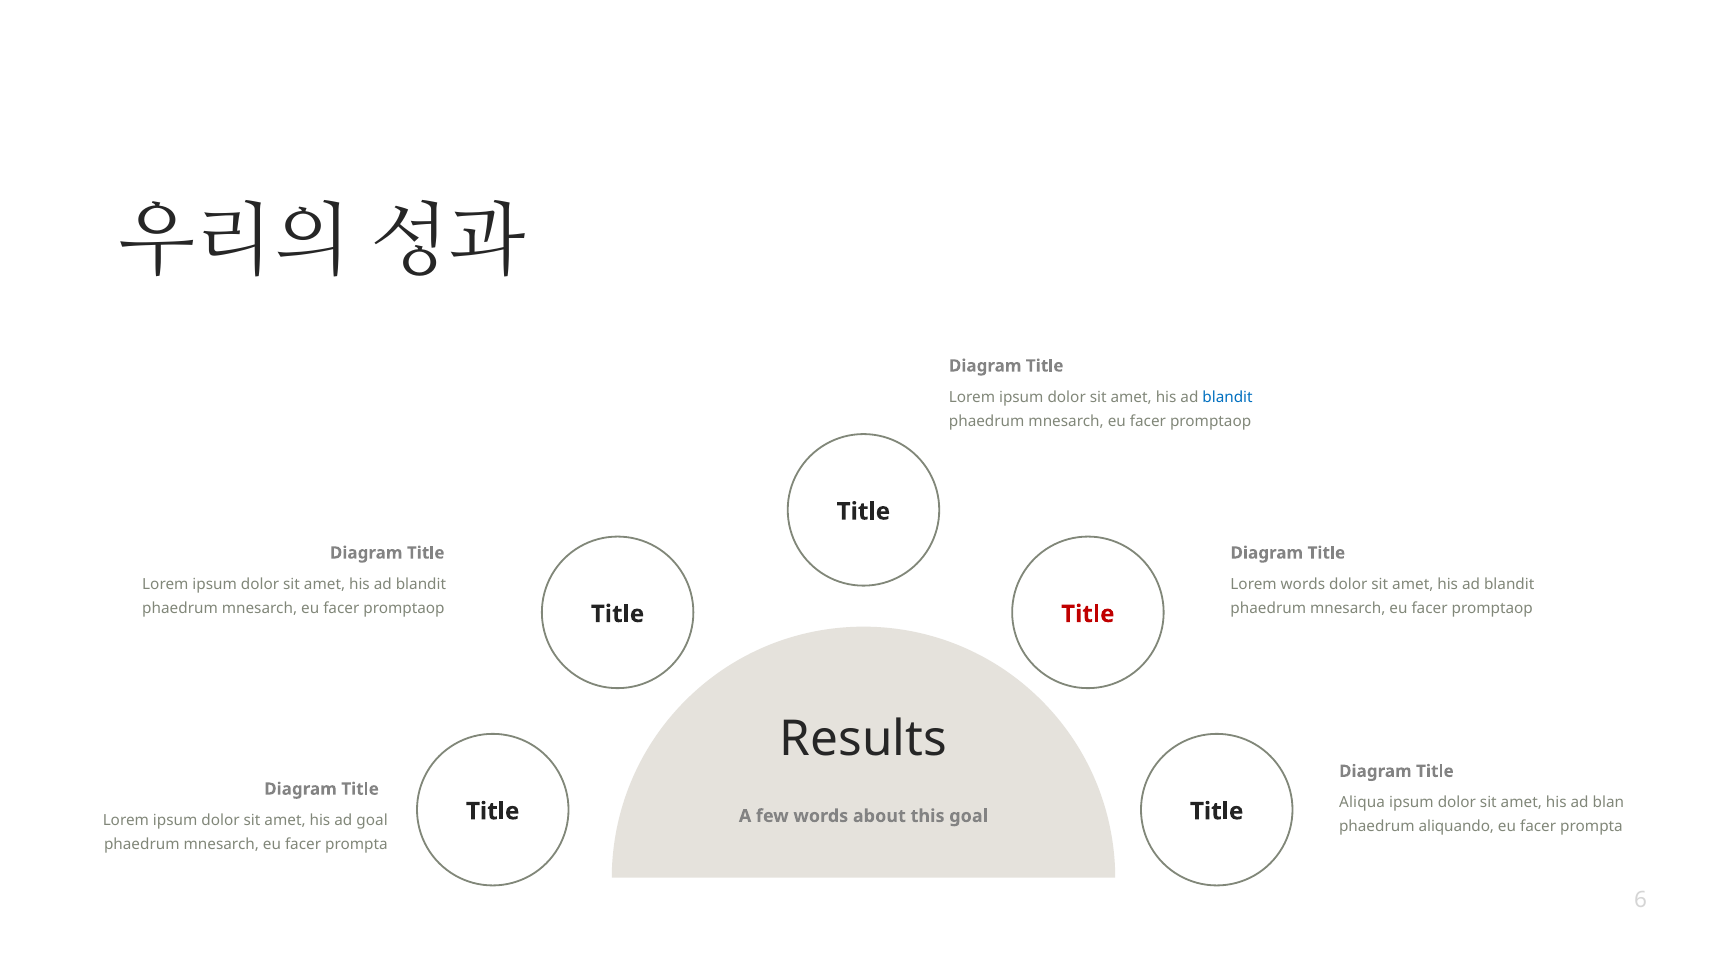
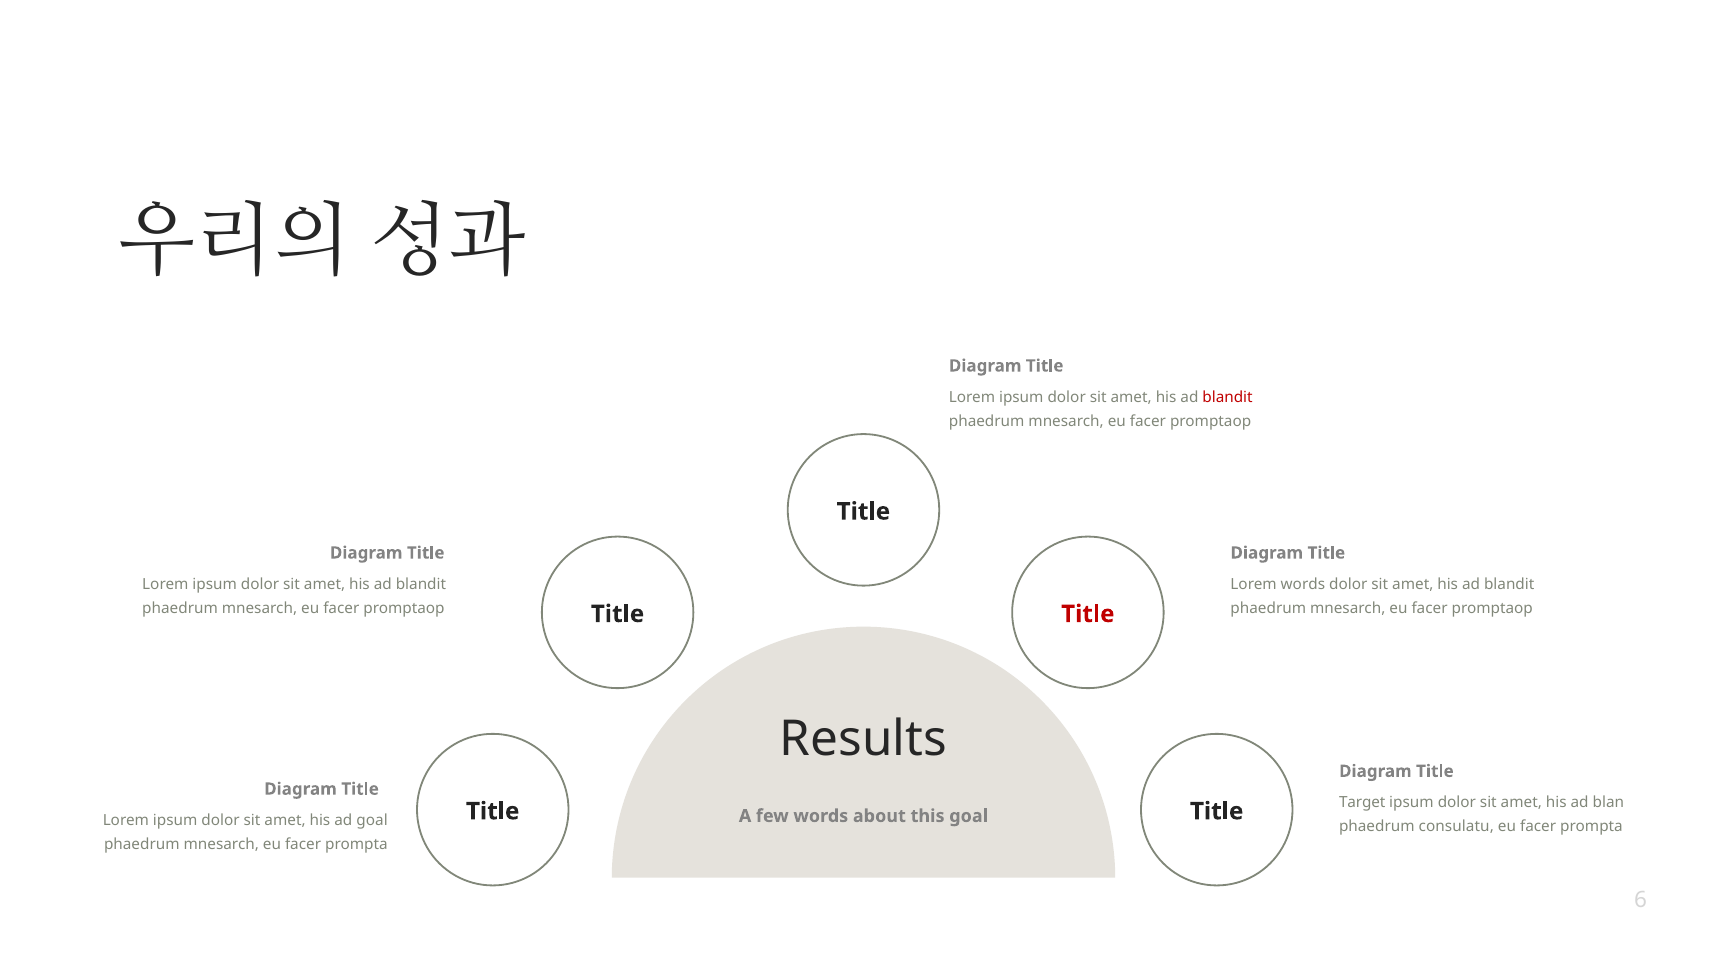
blandit colour: blue -> red (1228, 397)
Aliqua: Aliqua -> Target (1362, 802)
aliquando: aliquando -> consulatu (1456, 826)
